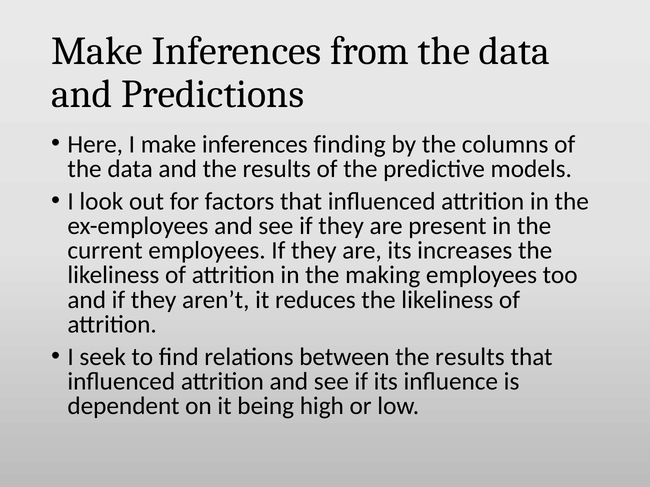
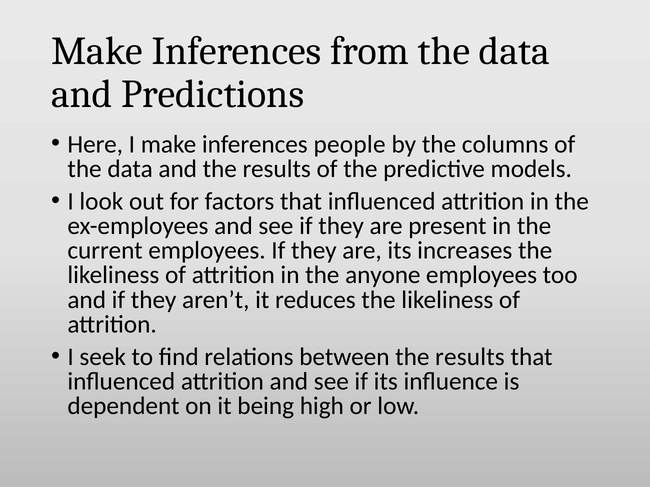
finding: finding -> people (350, 144)
making: making -> anyone (383, 275)
